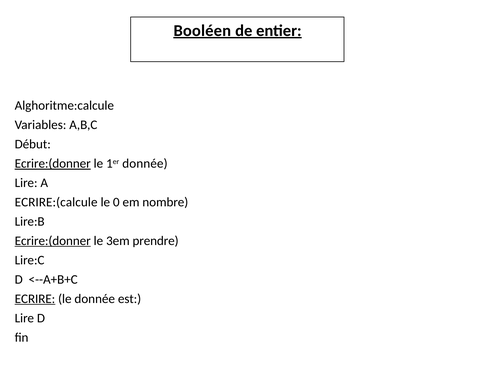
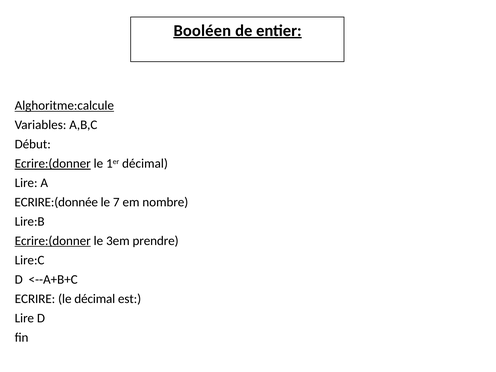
Alghoritme:calcule underline: none -> present (64, 106)
1er donnée: donnée -> décimal (145, 164)
ECRIRE:(calcule: ECRIRE:(calcule -> ECRIRE:(donnée (56, 202)
0: 0 -> 7 (116, 202)
ECRIRE underline: present -> none (35, 299)
le donnée: donnée -> décimal (95, 299)
